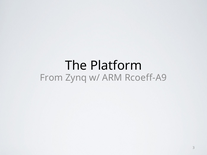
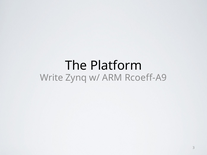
From: From -> Write (51, 78)
